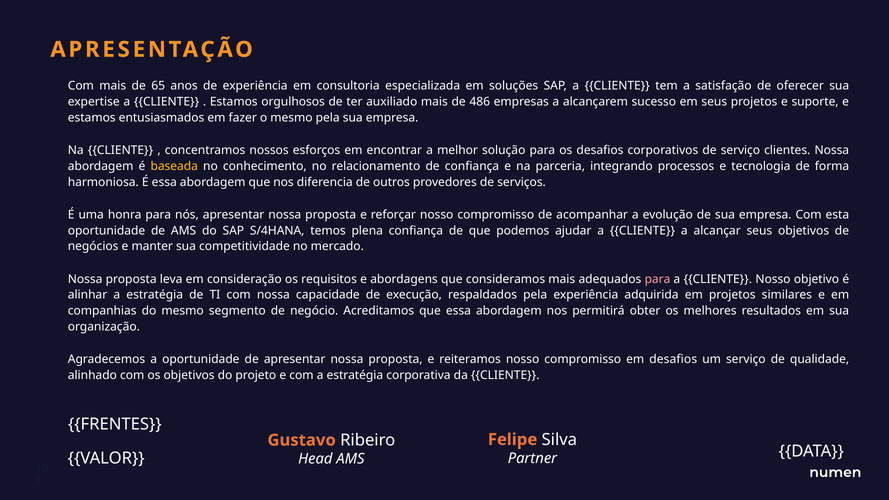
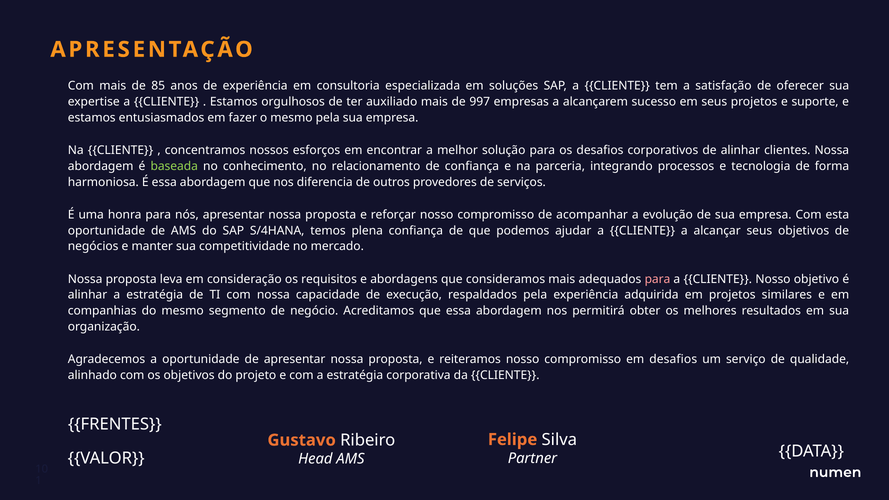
65: 65 -> 85 (158, 86)
486: 486 -> 997 (480, 102)
de serviço: serviço -> alinhar (740, 150)
baseada colour: yellow -> light green (174, 166)
